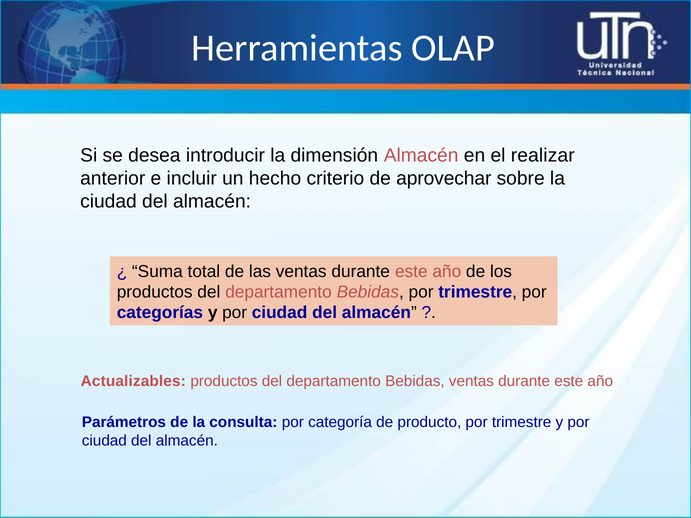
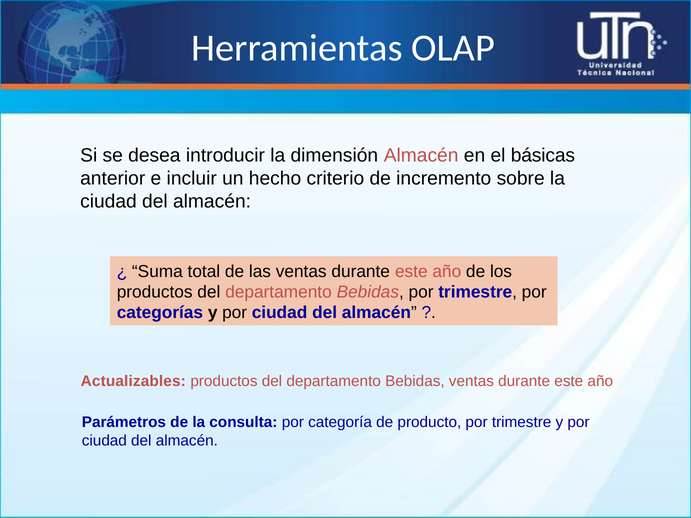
realizar: realizar -> básicas (543, 156)
aprovechar: aprovechar -> incremento (444, 179)
